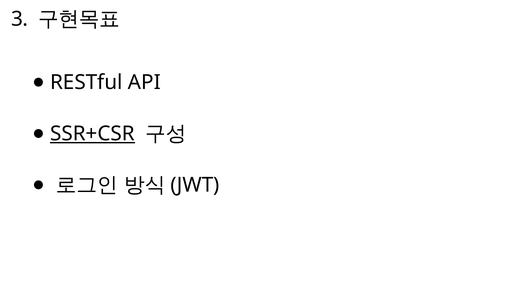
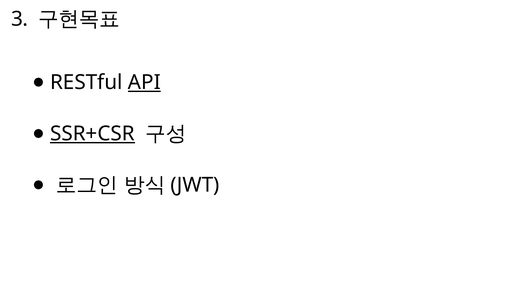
API underline: none -> present (144, 83)
